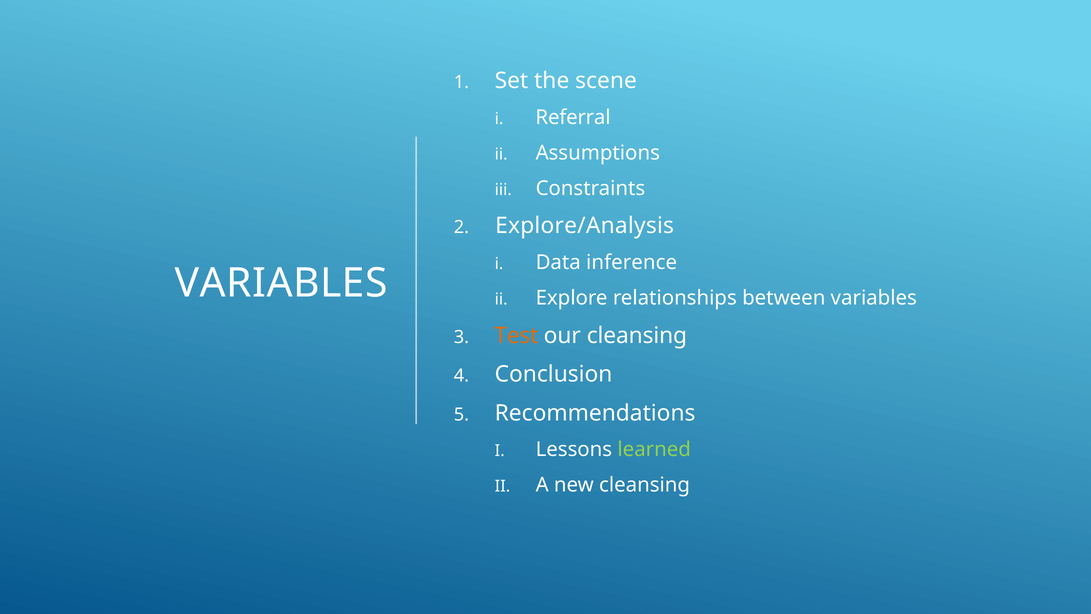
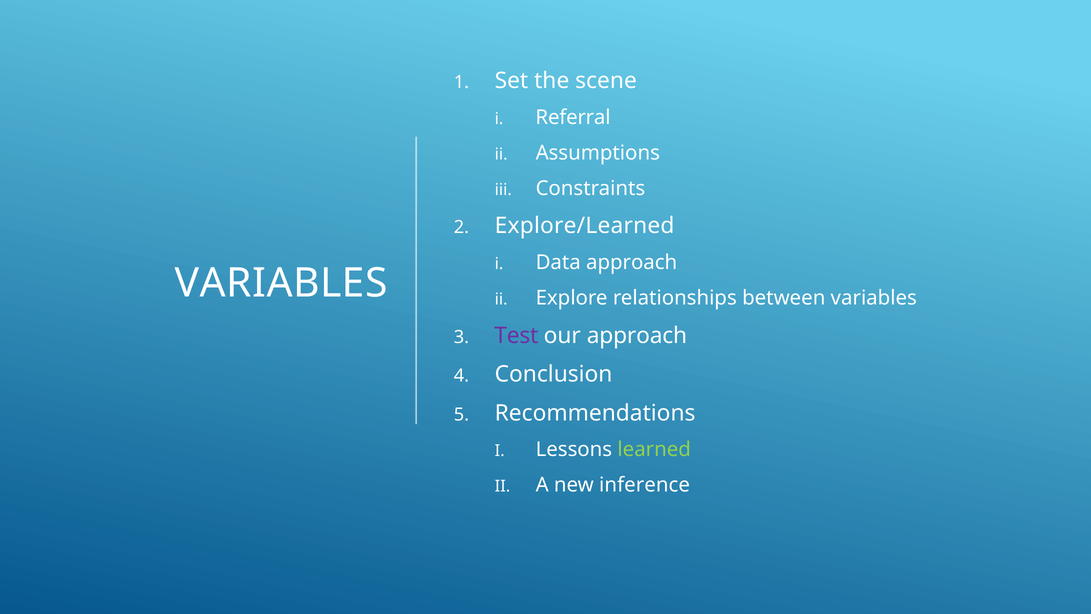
Explore/Analysis: Explore/Analysis -> Explore/Learned (585, 226)
Data inference: inference -> approach (632, 262)
Test colour: orange -> purple (516, 335)
our cleansing: cleansing -> approach (637, 335)
new cleansing: cleansing -> inference (645, 485)
